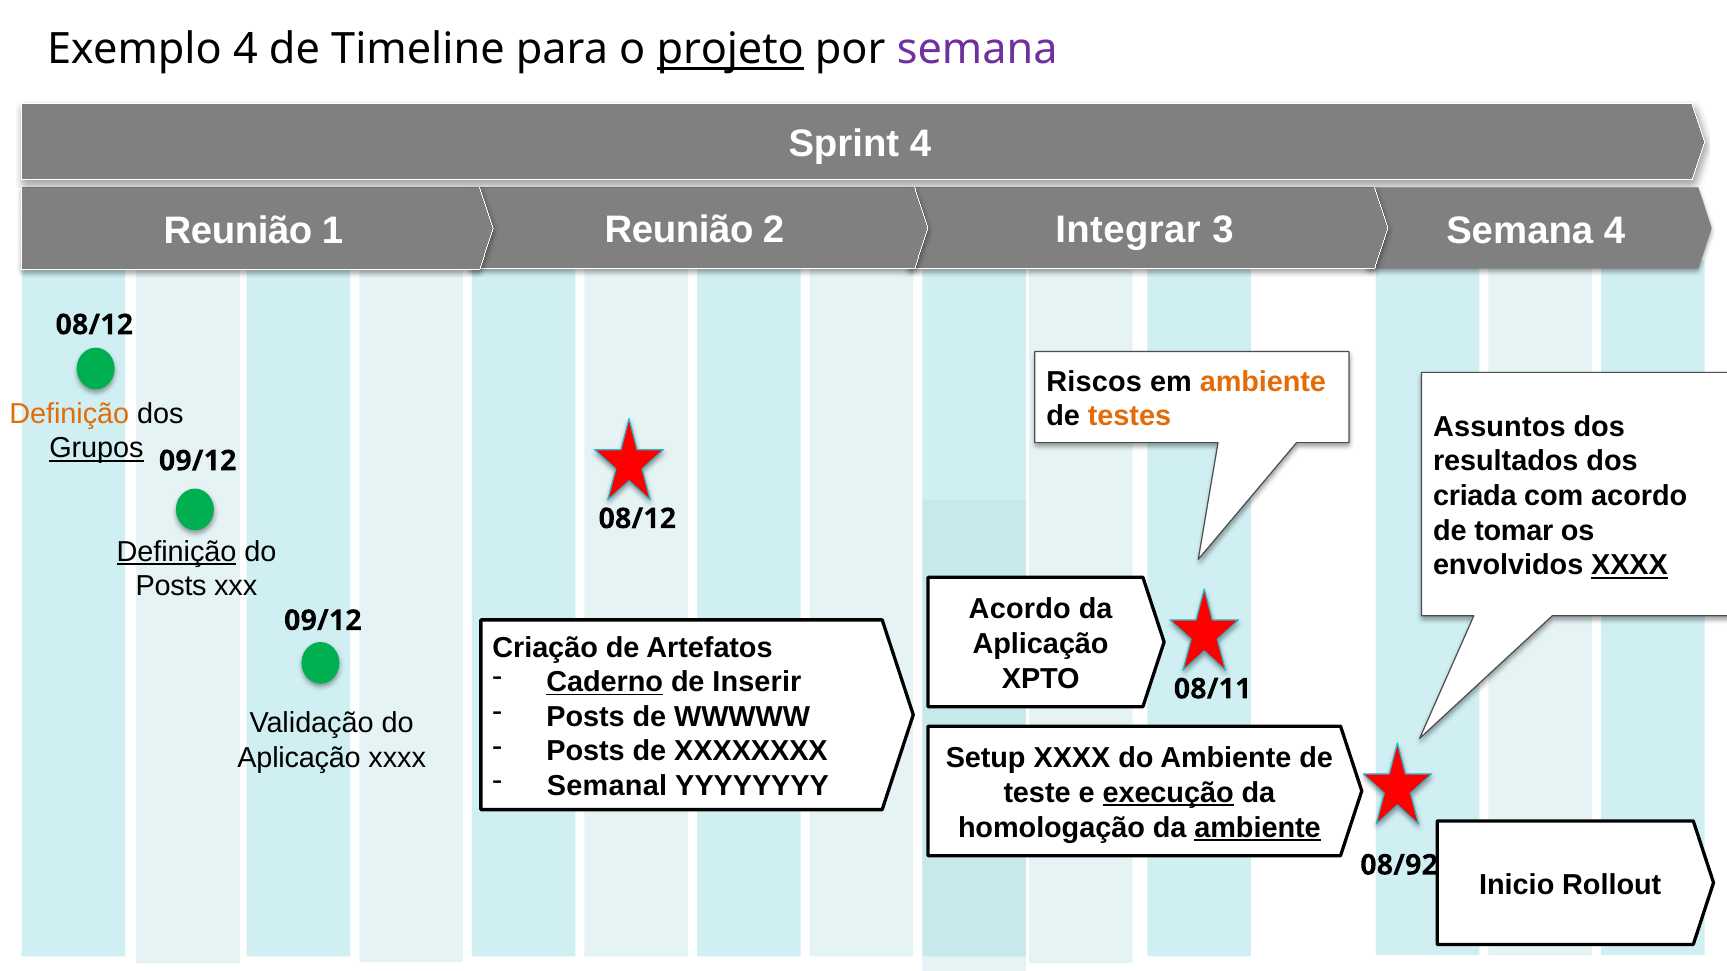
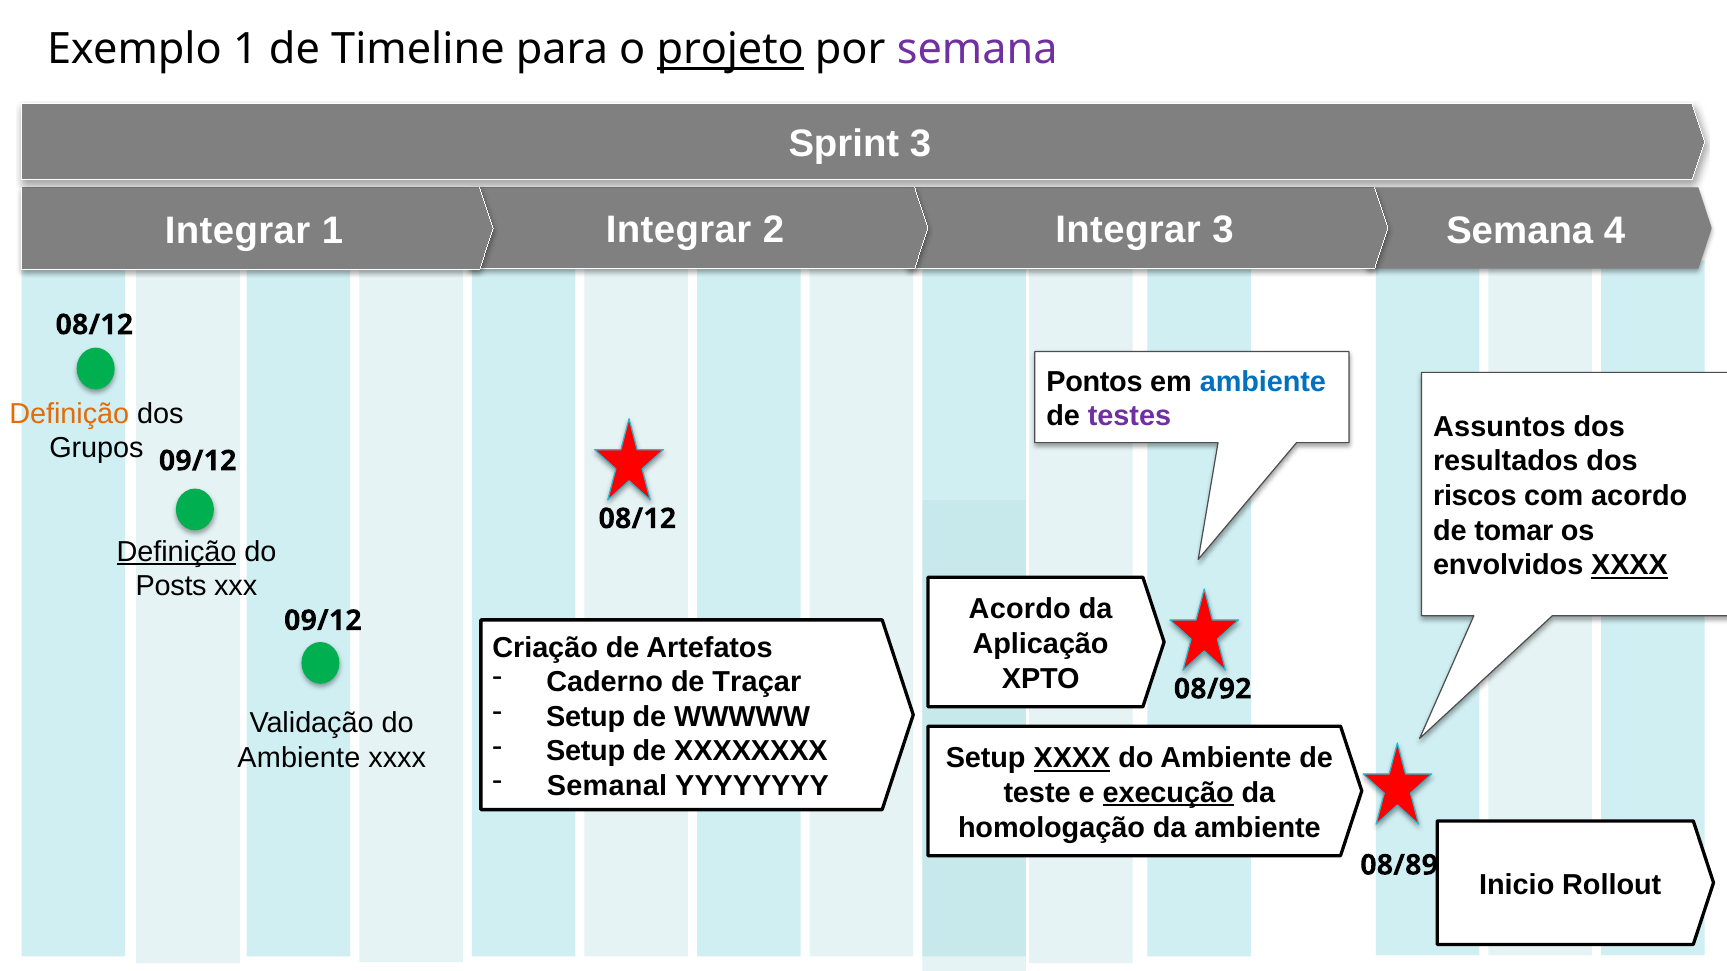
Exemplo 4: 4 -> 1 (245, 50)
Sprint 4: 4 -> 3 (921, 144)
Reunião: Reunião -> Integrar (679, 230)
Reunião: Reunião -> Integrar (238, 231)
Riscos: Riscos -> Pontos (1094, 382)
ambiente colour: orange -> blue (1263, 382)
testes colour: orange -> purple (1129, 417)
Grupos underline: present -> none (96, 449)
criada: criada -> riscos (1475, 496)
Caderno underline: present -> none (605, 682)
Inserir: Inserir -> Traçar (757, 682)
08/11: 08/11 -> 08/92 (1213, 689)
Posts: Posts -> Setup (586, 717)
Posts: Posts -> Setup (586, 752)
Aplicação: Aplicação -> Ambiente (299, 758)
XXXX underline: none -> present (1072, 759)
ambiente underline: present -> none (1258, 828)
08/92: 08/92 -> 08/89 (1399, 865)
